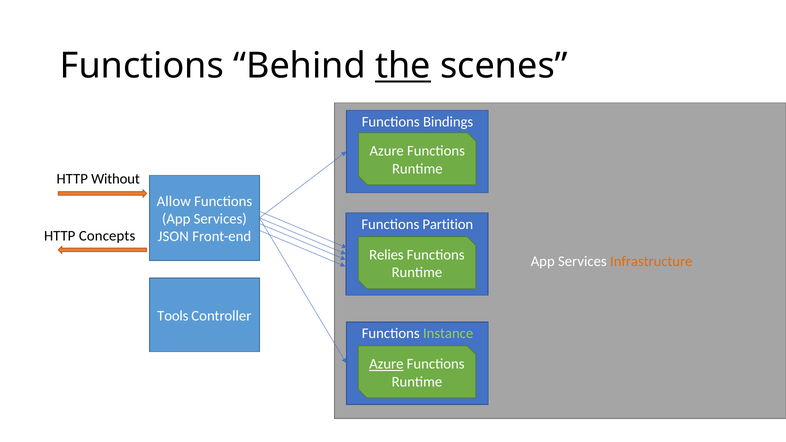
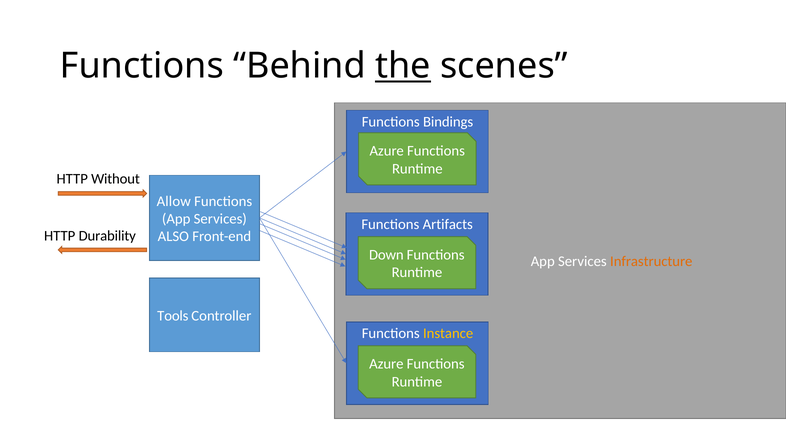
Partition: Partition -> Artifacts (448, 224)
Concepts: Concepts -> Durability (107, 236)
JSON: JSON -> ALSO (173, 237)
Relies: Relies -> Down (386, 255)
Instance colour: light green -> yellow (448, 333)
Azure underline: present -> none (386, 364)
